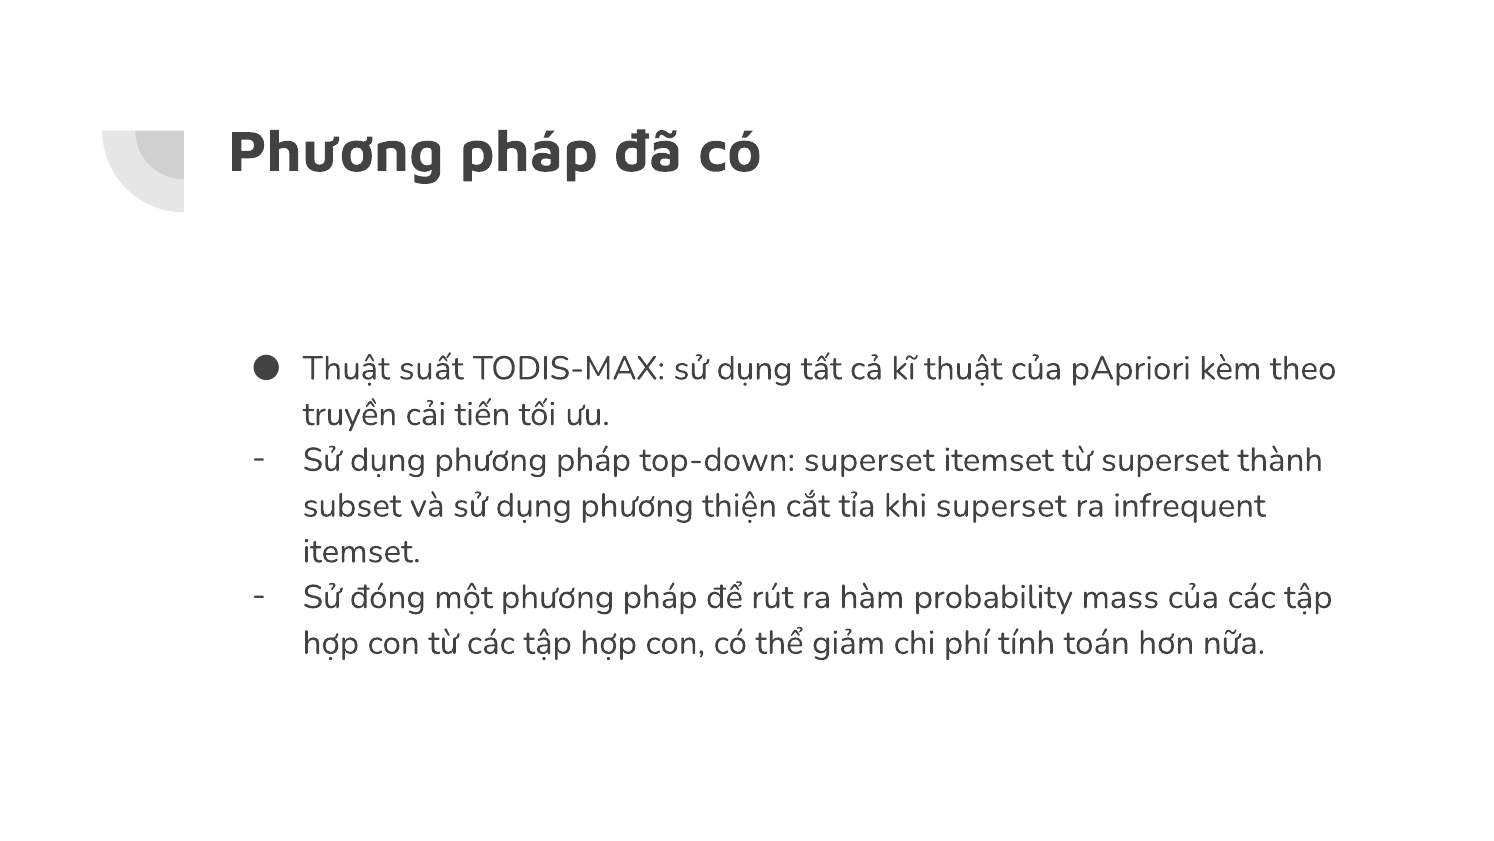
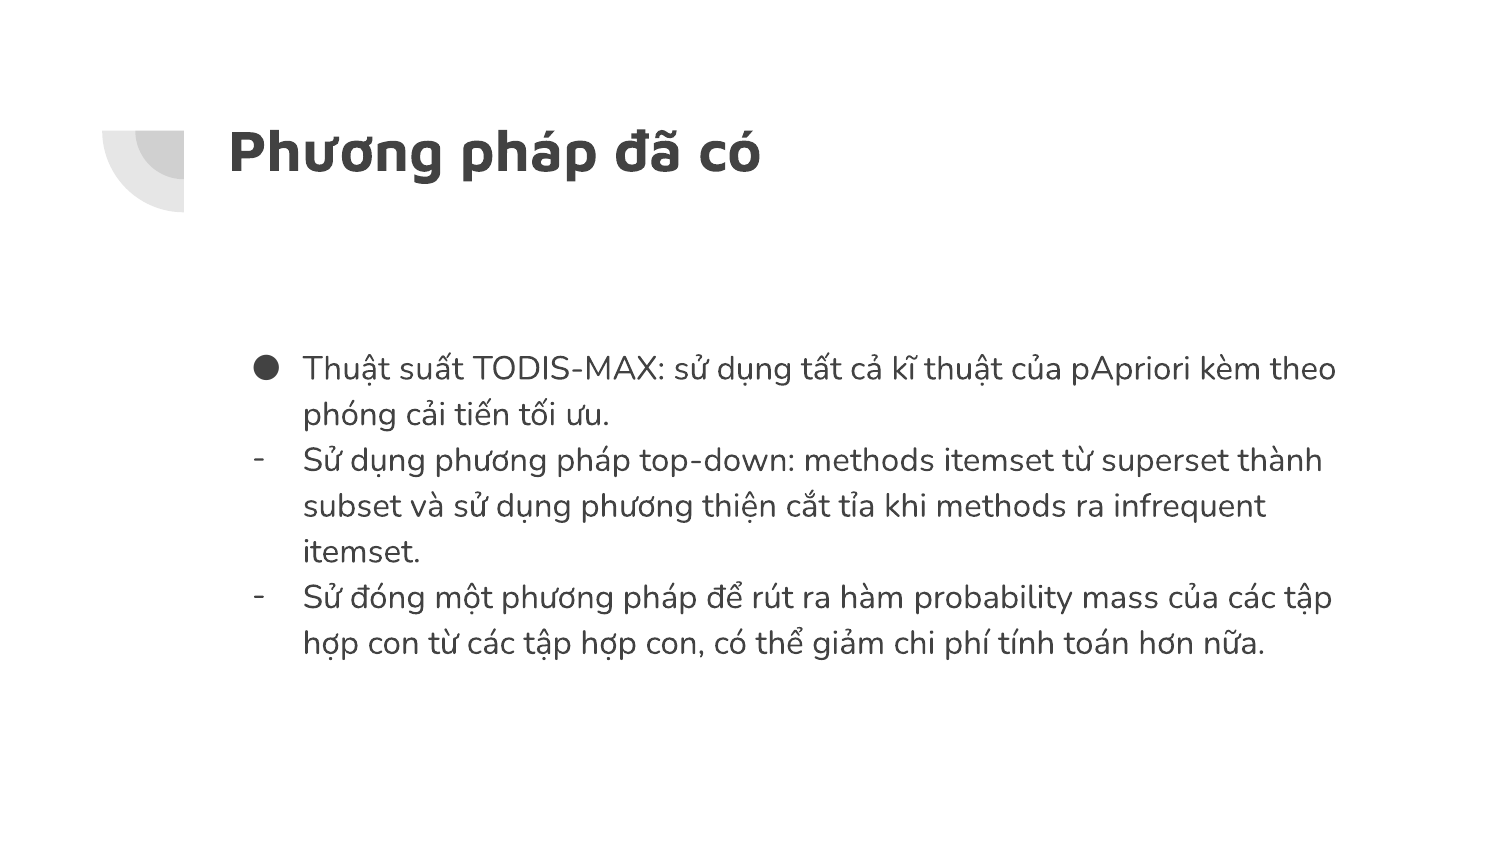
truyền: truyền -> phóng (350, 414)
top-down superset: superset -> methods (869, 460)
khi superset: superset -> methods (1001, 505)
